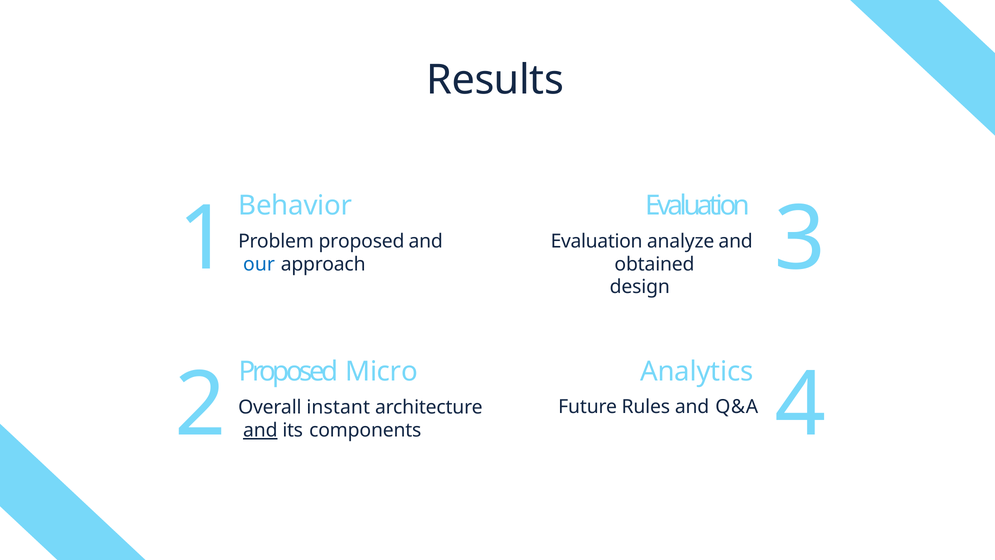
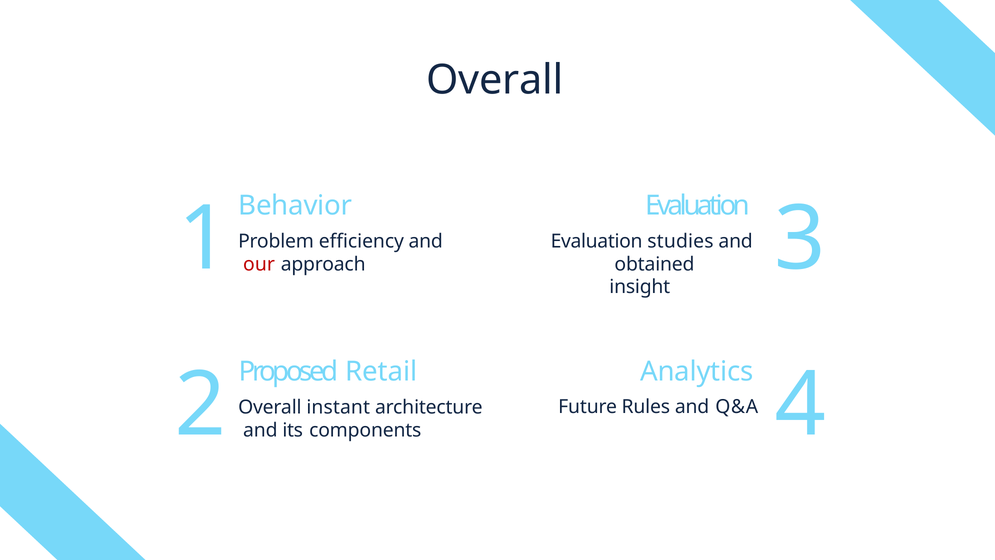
Results: Results -> Overall (495, 80)
Problem proposed: proposed -> eﬃciency (361, 241)
analyze: analyze -> studies (680, 241)
our colour: blue -> red (259, 264)
design: design -> insight (640, 287)
Micro: Micro -> Retail (381, 371)
and underline: present -> none (260, 430)
